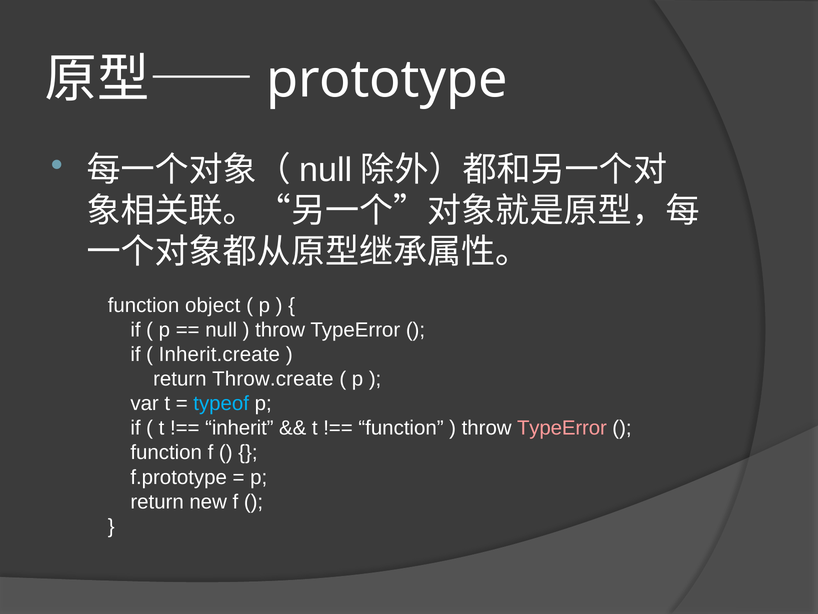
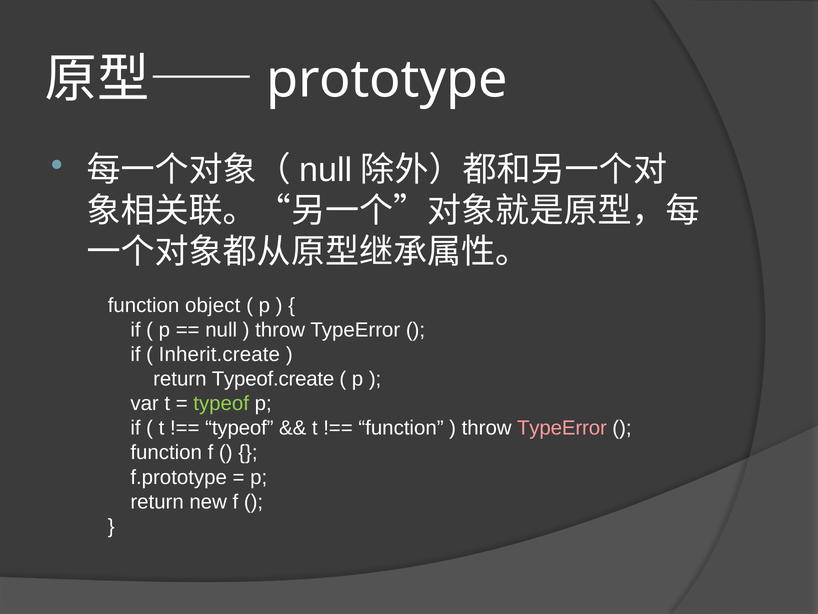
Throw.create: Throw.create -> Typeof.create (273, 379)
typeof colour: light blue -> light green (221, 403)
inherit: inherit -> typeof (239, 428)
